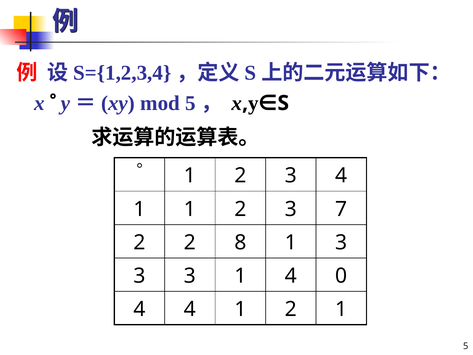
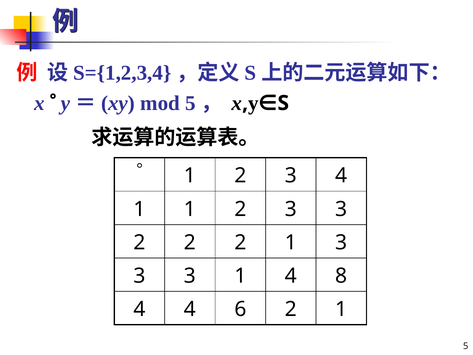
2 3 7: 7 -> 3 (341, 209)
2 2 8: 8 -> 2 (240, 242)
0: 0 -> 8 (341, 276)
4 4 1: 1 -> 6 (240, 309)
